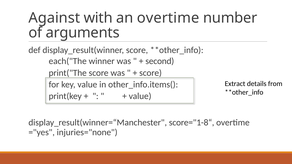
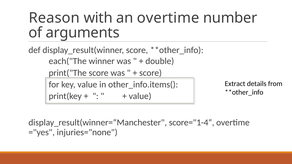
Against: Against -> Reason (54, 18)
second: second -> double (160, 61)
score="1-8“: score="1-8“ -> score="1-4“ (192, 123)
